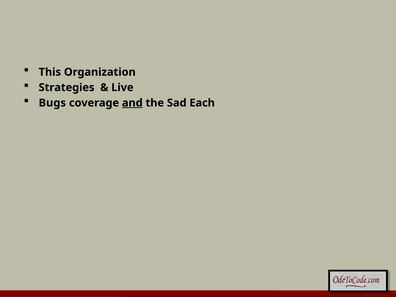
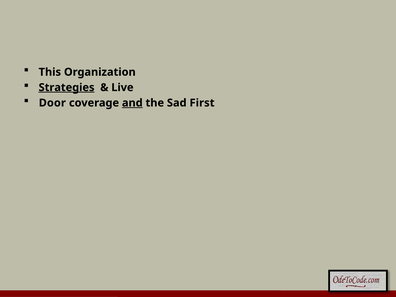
Strategies underline: none -> present (67, 87)
Bugs: Bugs -> Door (52, 103)
Each: Each -> First (202, 103)
